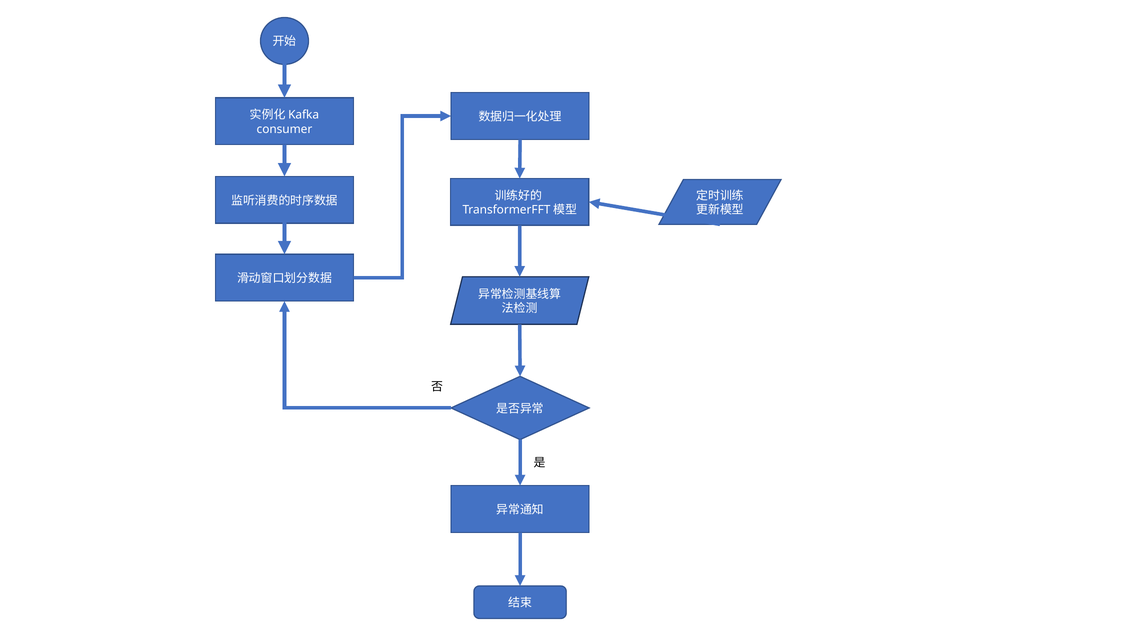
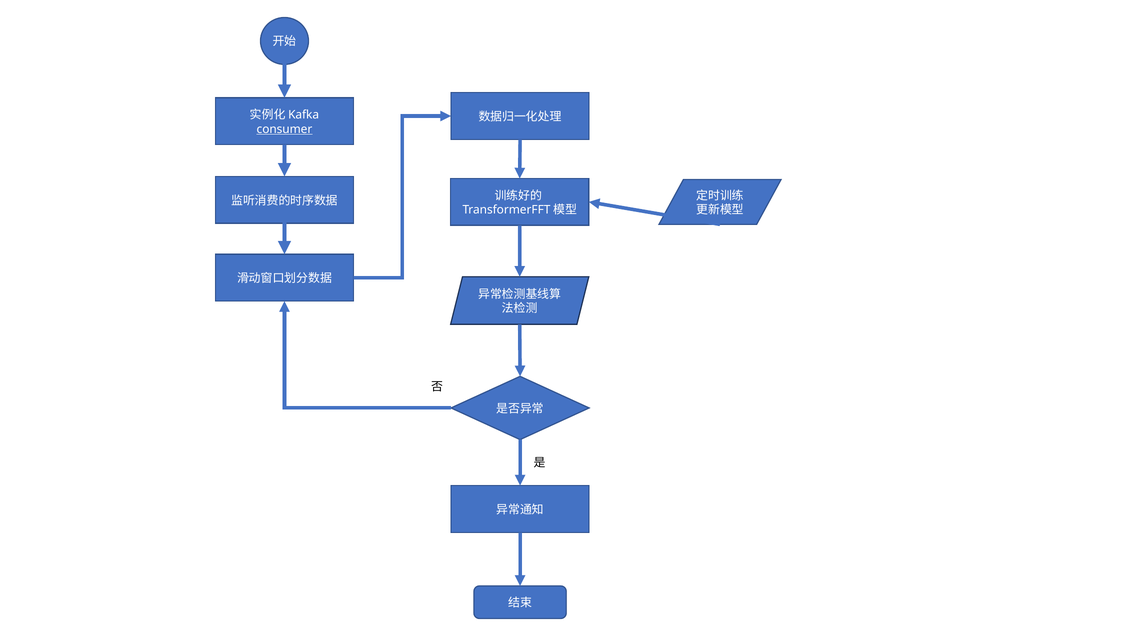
consumer underline: none -> present (284, 129)
